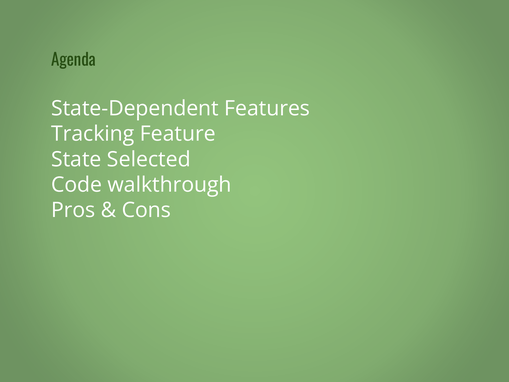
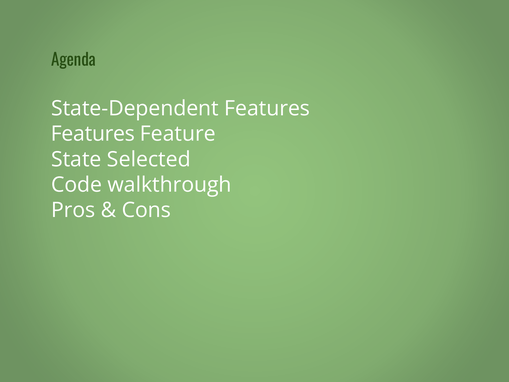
Tracking: Tracking -> Features (93, 134)
